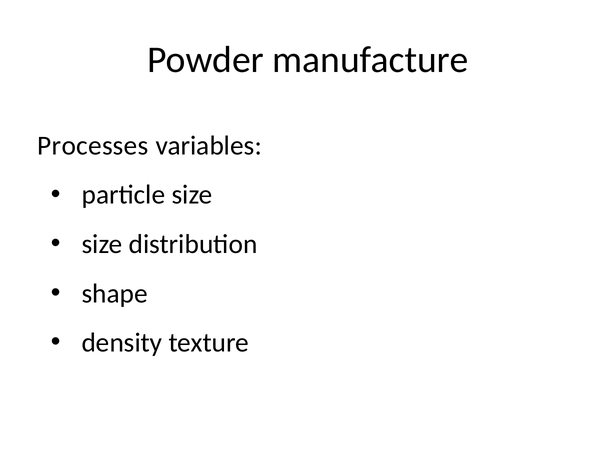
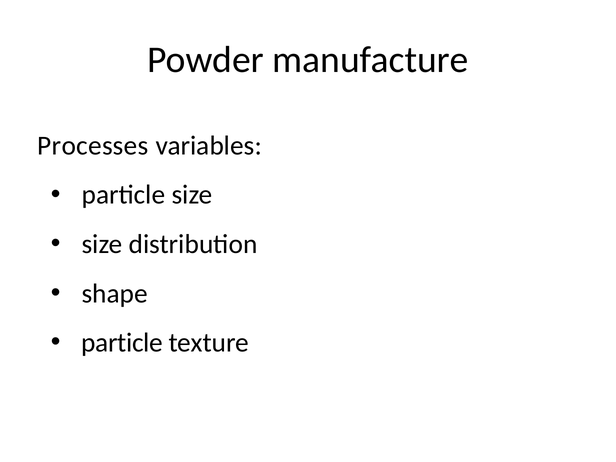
density: density -> particle (122, 343)
